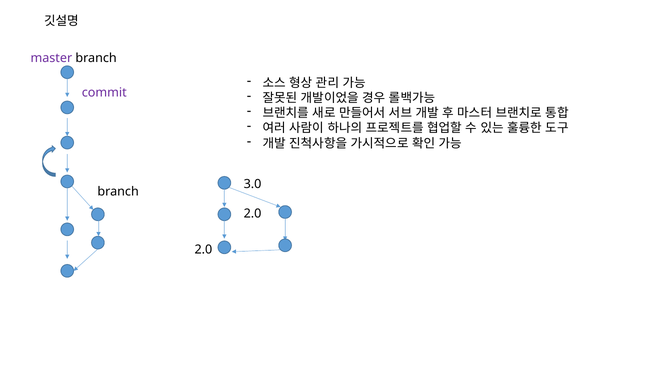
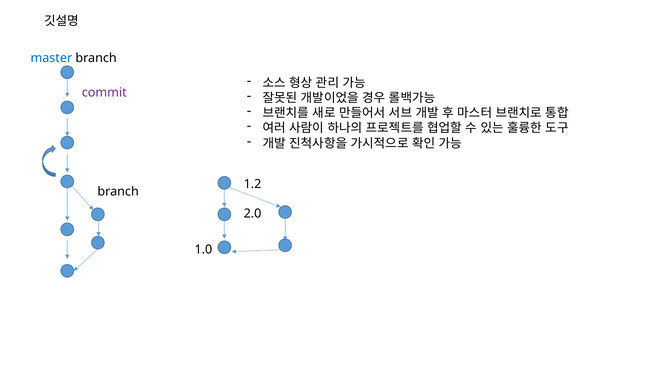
master colour: purple -> blue (51, 58)
3.0: 3.0 -> 1.2 (253, 184)
2.0: 2.0 -> 1.0 (203, 250)
